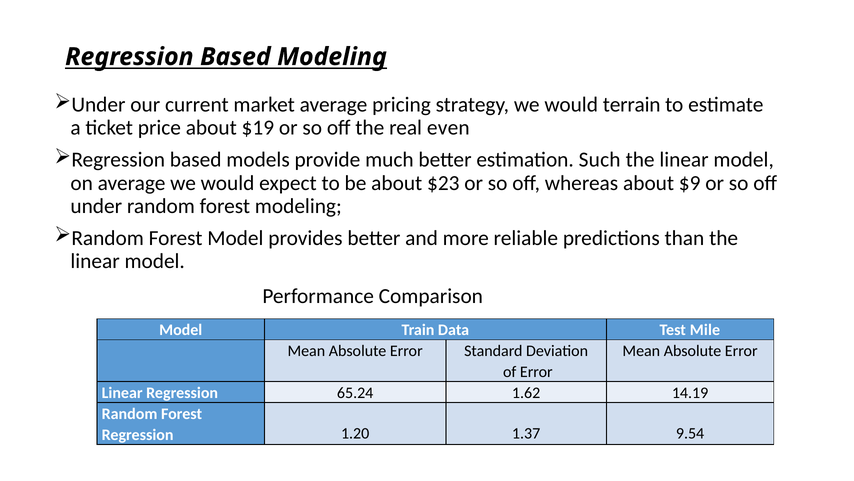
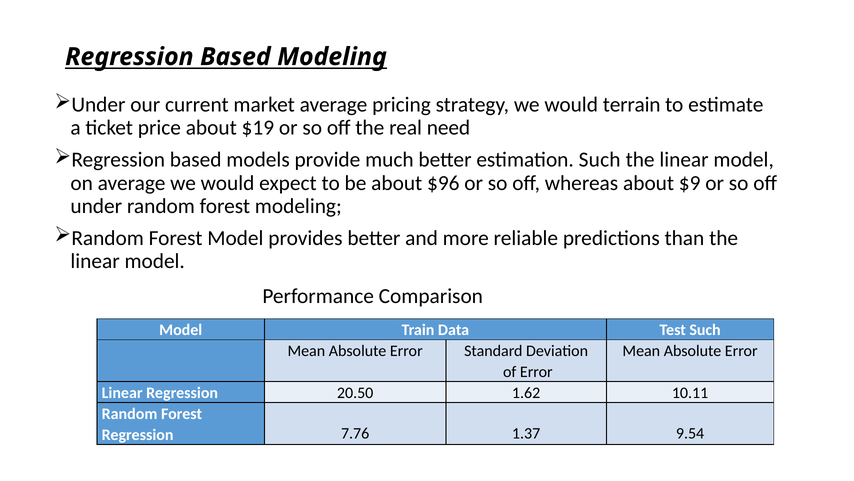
even: even -> need (449, 128)
$23: $23 -> $96 (443, 183)
Test Mile: Mile -> Such (705, 330)
65.24: 65.24 -> 20.50 (355, 392)
14.19: 14.19 -> 10.11 (690, 392)
1.20: 1.20 -> 7.76 (355, 433)
